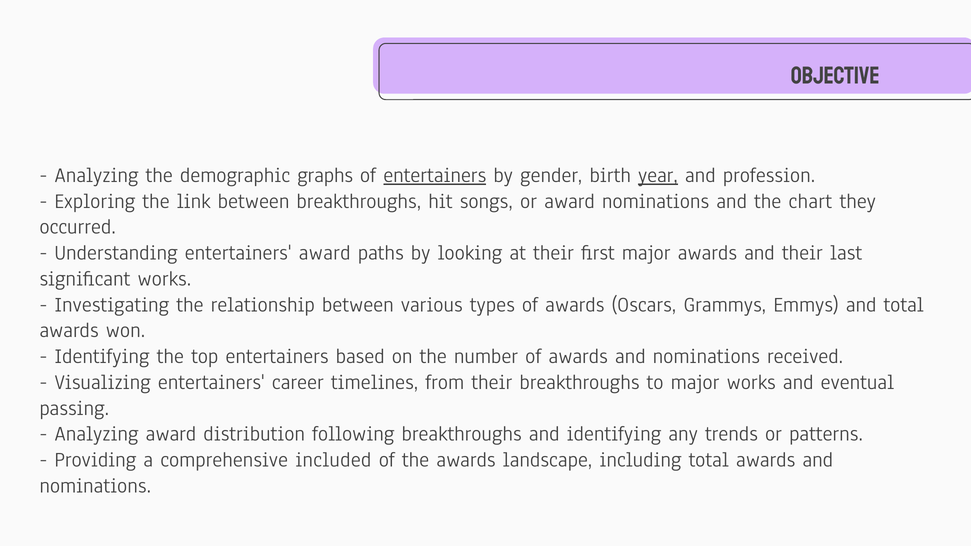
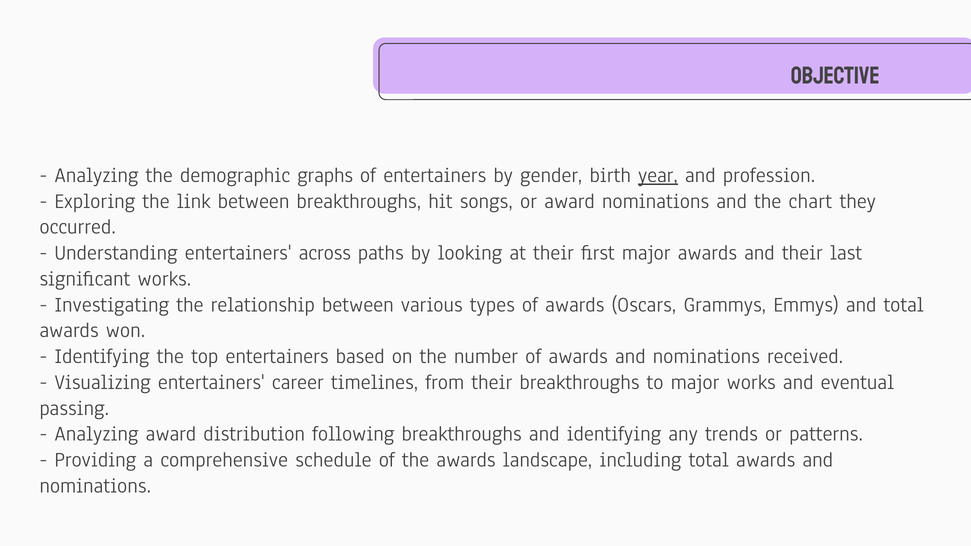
entertainers underline: present -> none (435, 175)
entertainers award: award -> across (325, 253)
included: included -> schedule (333, 460)
